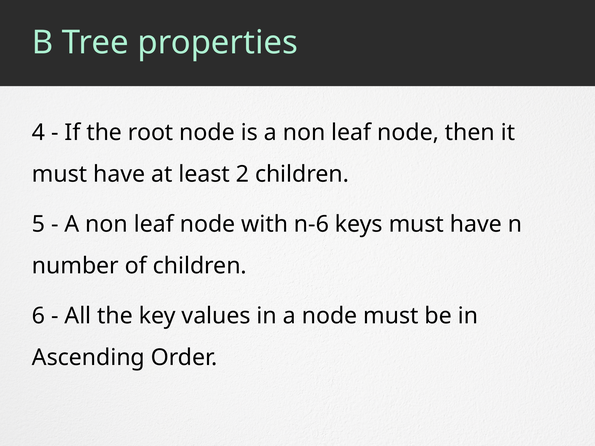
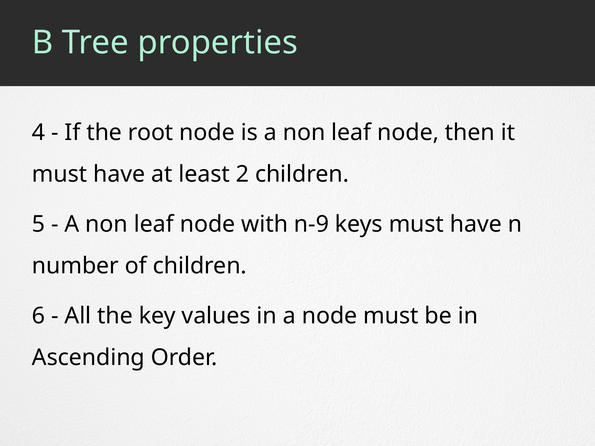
n-6: n-6 -> n-9 (311, 224)
